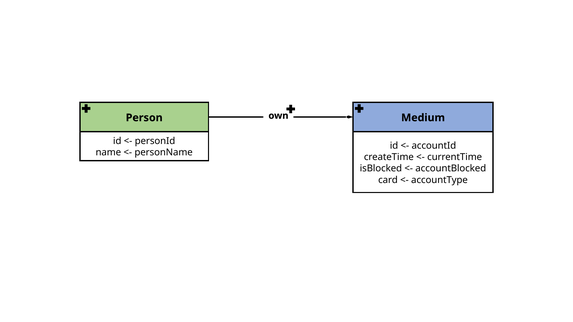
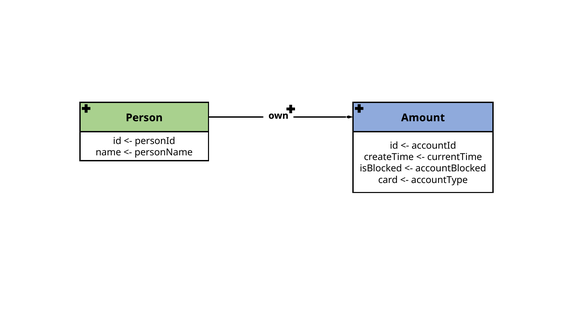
Medium: Medium -> Amount (423, 118)
